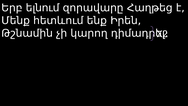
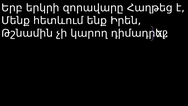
ելնում: ելնում -> երկրի (43, 8)
